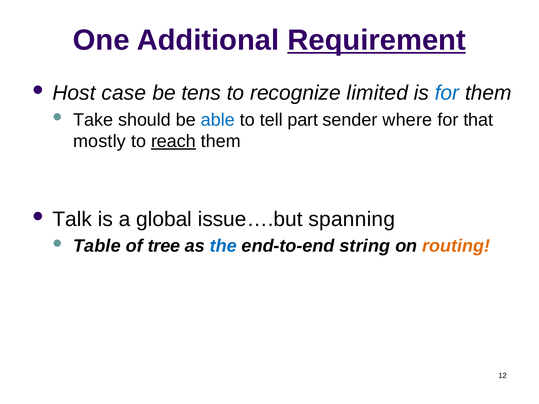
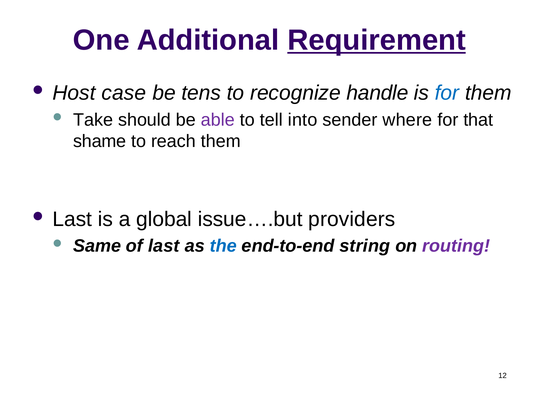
limited: limited -> handle (377, 93)
able colour: blue -> purple (218, 120)
part: part -> into (303, 120)
mostly: mostly -> shame (100, 141)
reach underline: present -> none (173, 141)
Talk: Talk -> Last (72, 219)
spanning: spanning -> providers (352, 219)
Table: Table -> Same (97, 246)
of tree: tree -> last (164, 246)
routing colour: orange -> purple (456, 246)
